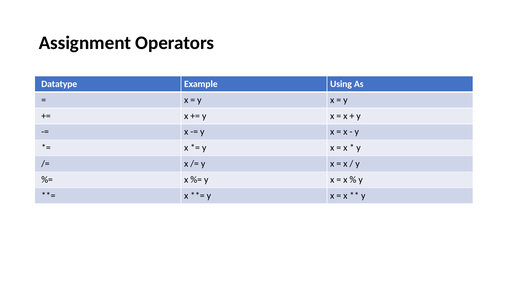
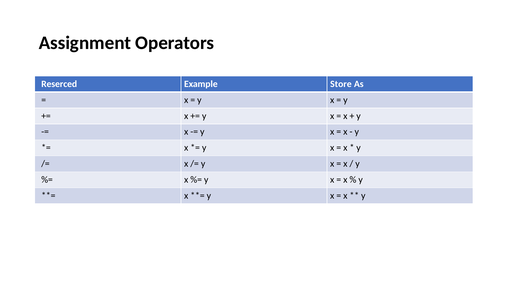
Datatype: Datatype -> Reserced (59, 84)
Using: Using -> Store (341, 84)
